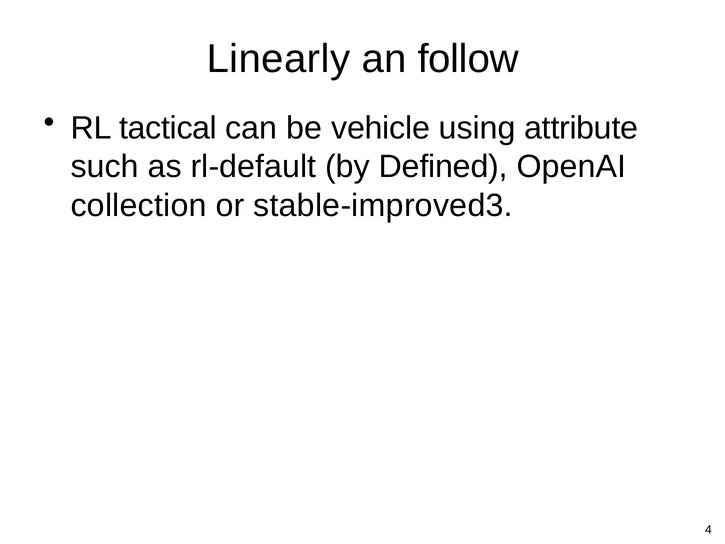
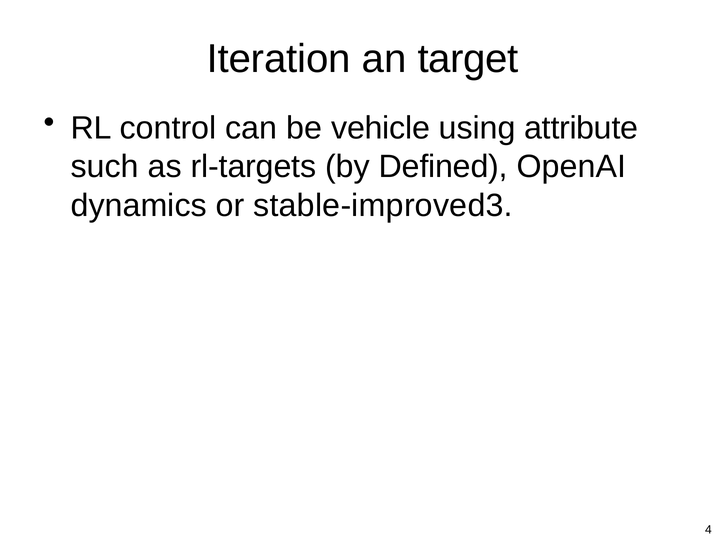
Linearly: Linearly -> Iteration (279, 59)
follow: follow -> target (468, 59)
tactical: tactical -> control (168, 128)
rl-default: rl-default -> rl-targets (254, 167)
collection: collection -> dynamics (139, 205)
